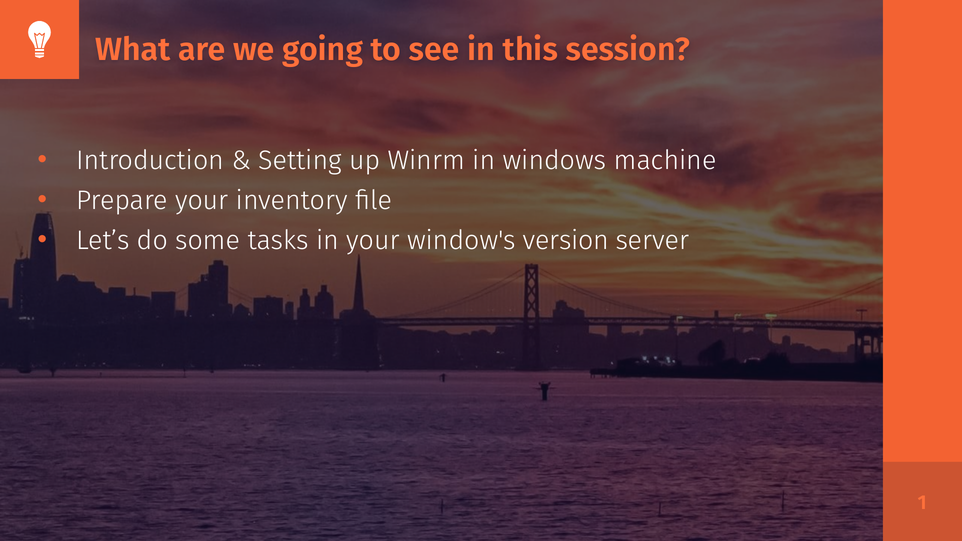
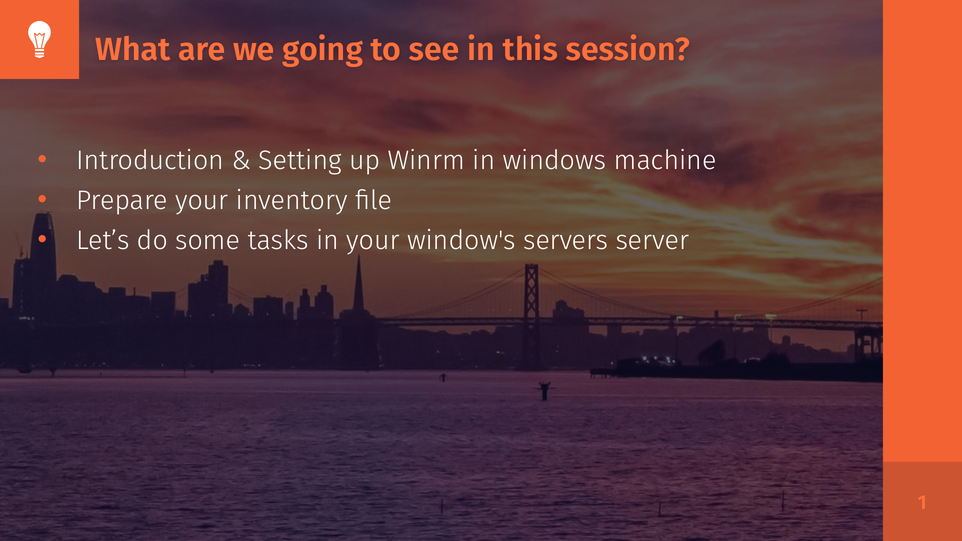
version: version -> servers (566, 240)
